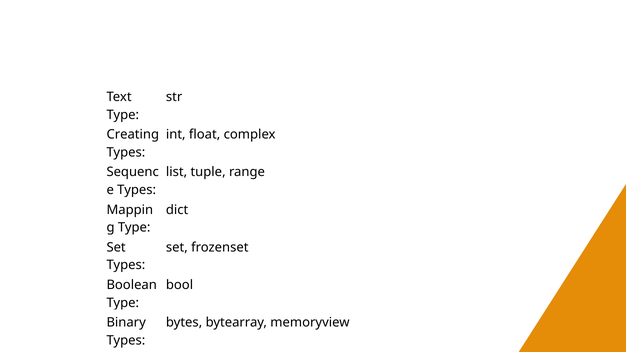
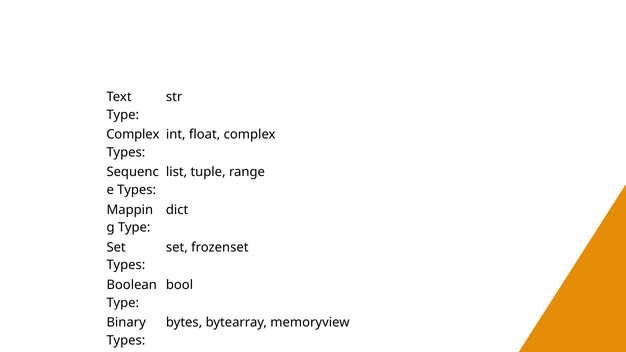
Creating: Creating -> Complex (133, 135)
